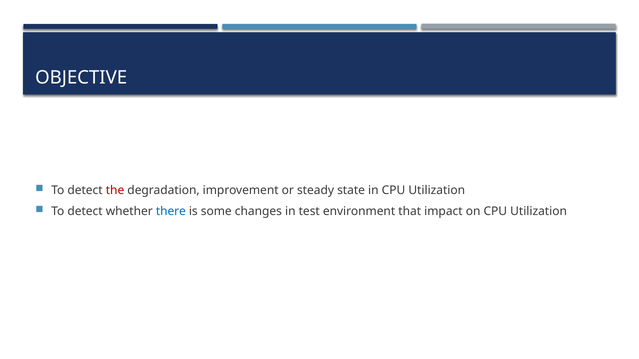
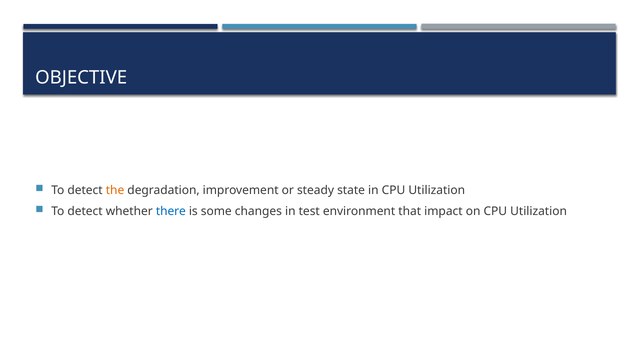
the colour: red -> orange (115, 191)
